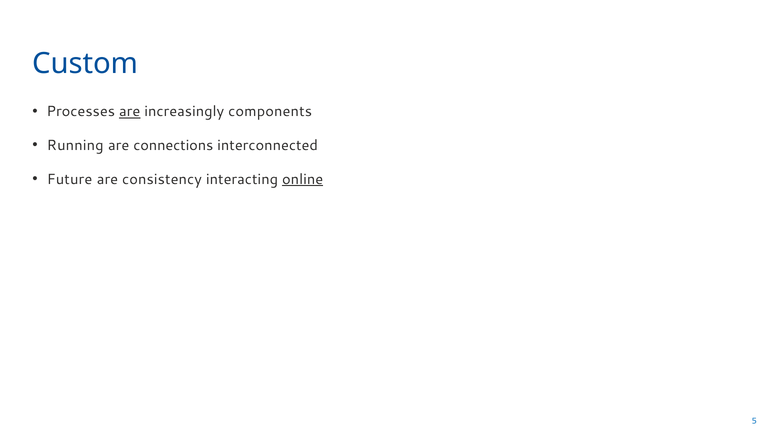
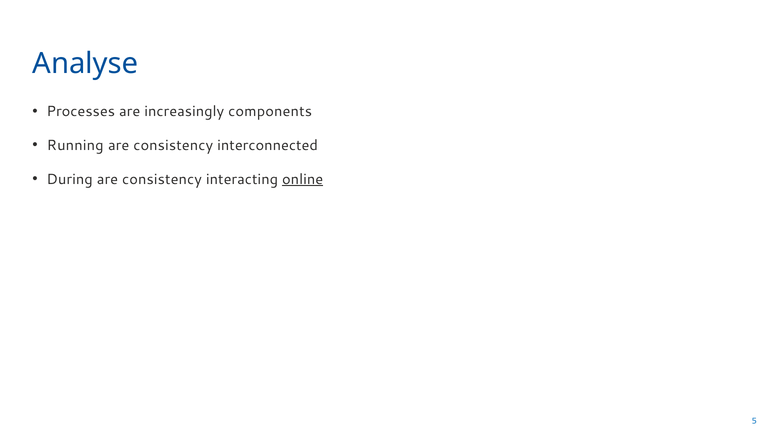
Custom: Custom -> Analyse (85, 63)
are underline: present -> none (130, 112)
connections: connections -> consistency (173, 146)
Future: Future -> During (70, 179)
